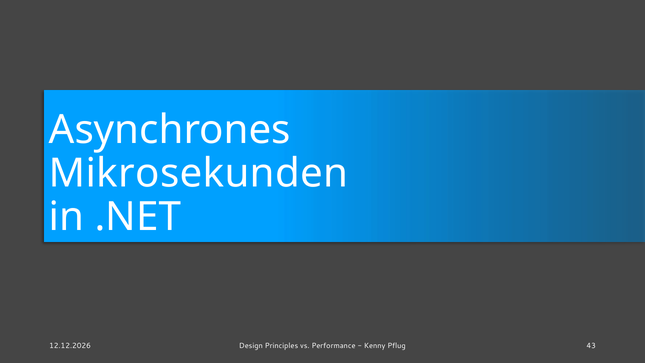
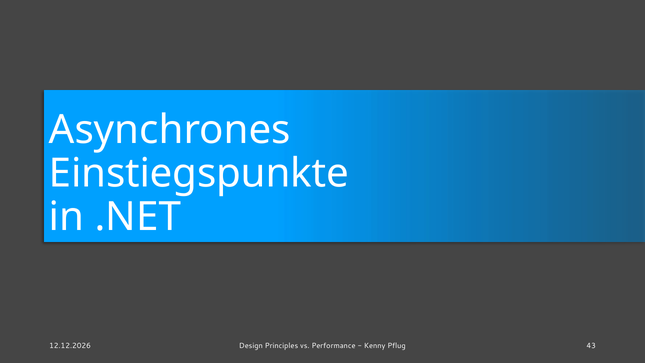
Mikrosekunden: Mikrosekunden -> Einstiegspunkte (199, 173)
